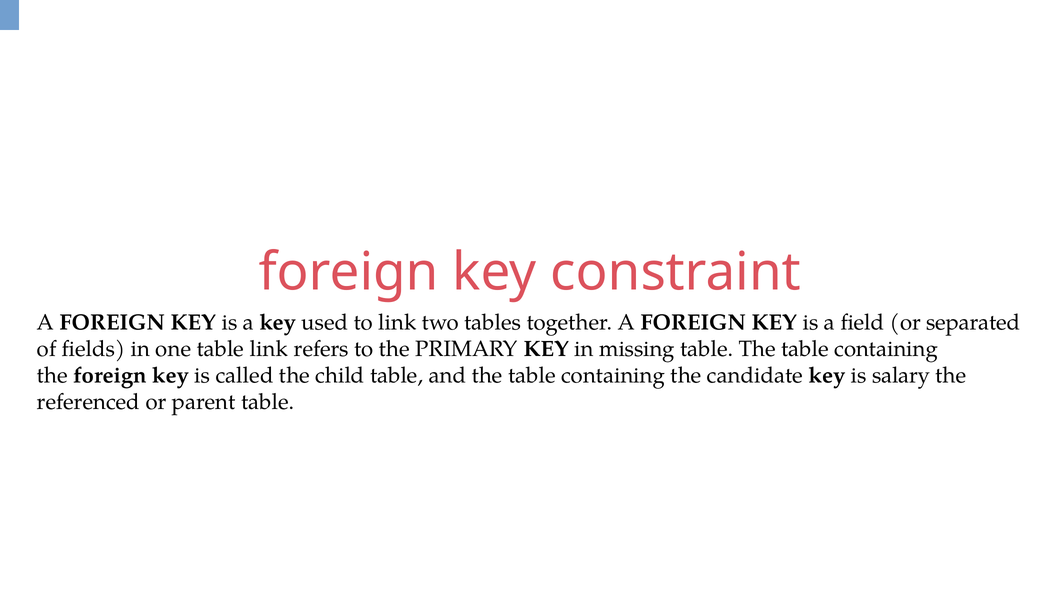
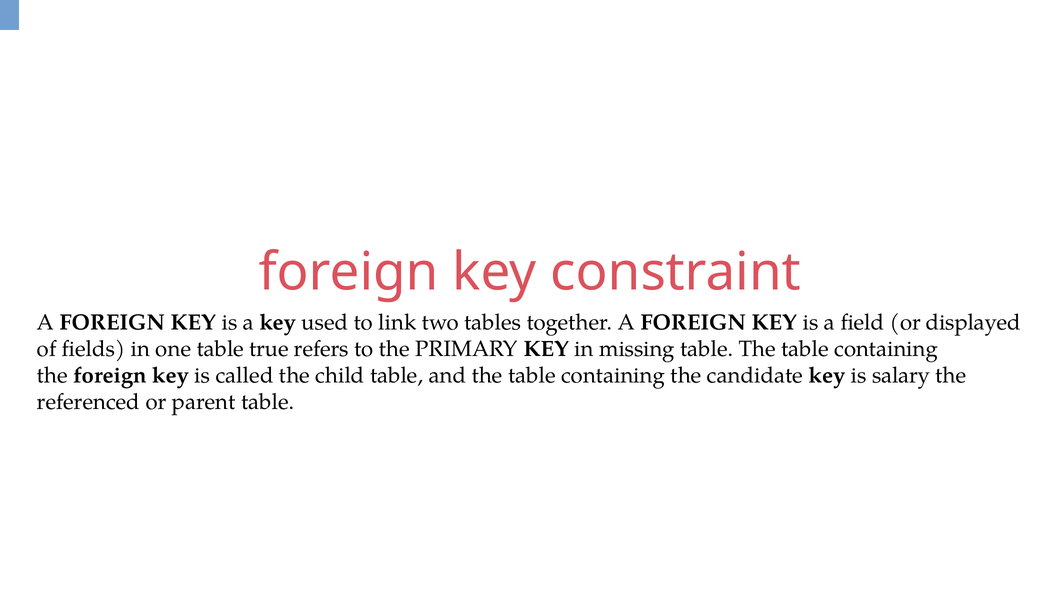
separated: separated -> displayed (973, 323)
table link: link -> true (269, 349)
